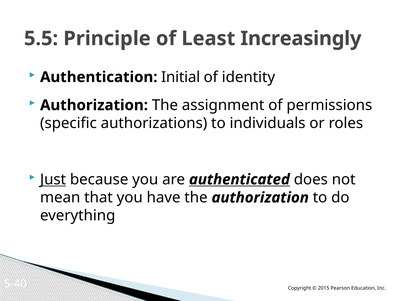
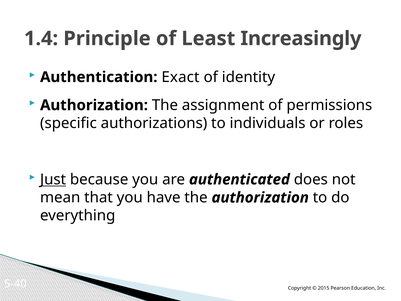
5.5: 5.5 -> 1.4 (41, 39)
Initial: Initial -> Exact (180, 77)
authenticated underline: present -> none (239, 179)
